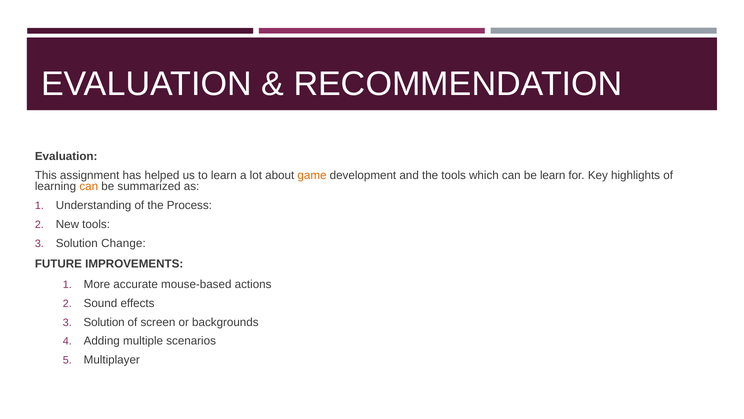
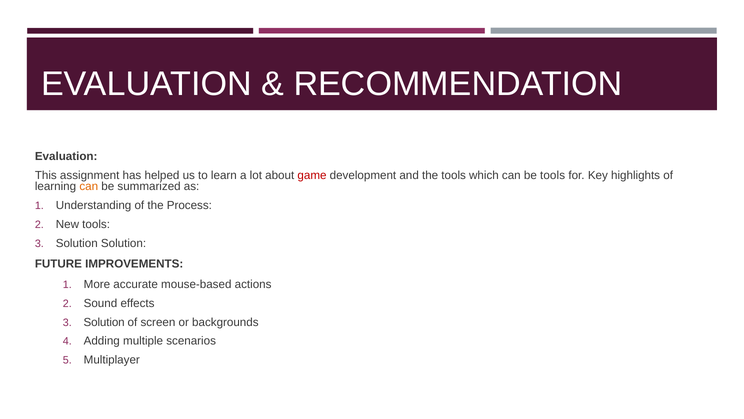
game colour: orange -> red (312, 175)
be learn: learn -> tools (553, 175)
Solution Change: Change -> Solution (124, 243)
